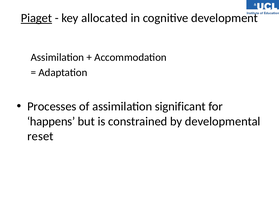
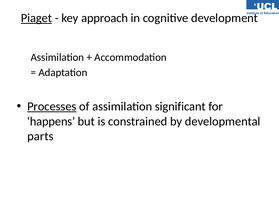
allocated: allocated -> approach (105, 18)
Processes underline: none -> present (52, 107)
reset: reset -> parts (40, 136)
